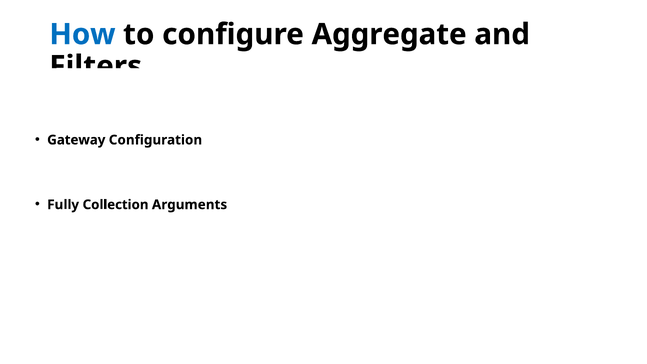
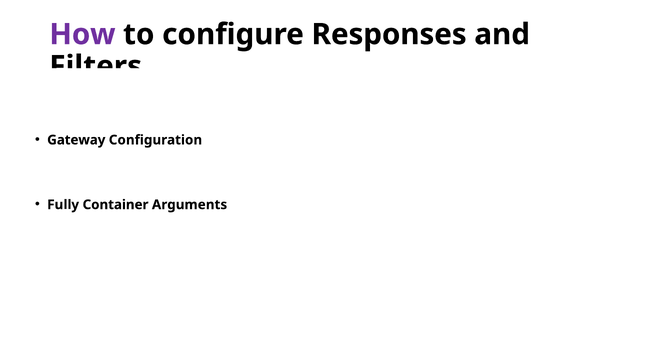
How colour: blue -> purple (82, 34)
Aggregate: Aggregate -> Responses (389, 34)
Collection: Collection -> Container (116, 205)
